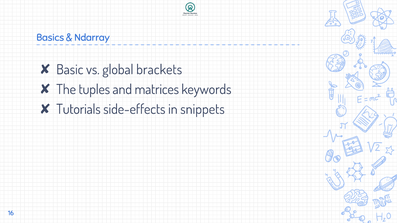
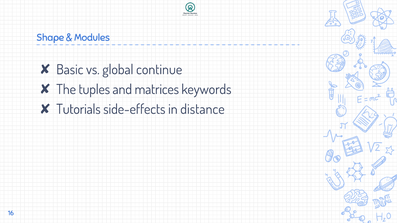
Basics: Basics -> Shape (50, 38)
Ndarray: Ndarray -> Modules (92, 38)
brackets: brackets -> continue (159, 70)
snippets: snippets -> distance (202, 109)
